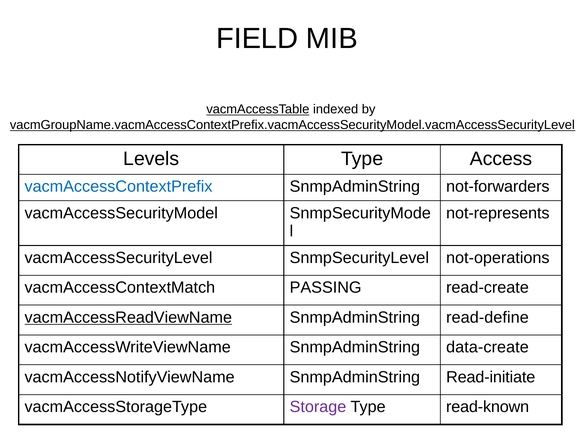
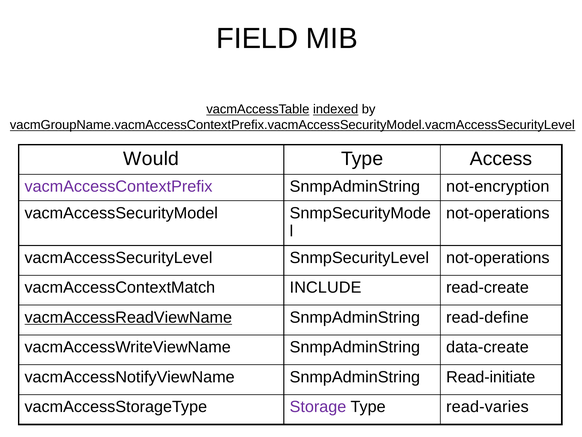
indexed underline: none -> present (336, 109)
Levels: Levels -> Would (151, 159)
vacmAccessContextPrefix colour: blue -> purple (119, 186)
not-forwarders: not-forwarders -> not-encryption (498, 186)
not-represents: not-represents -> not-operations (498, 213)
PASSING: PASSING -> INCLUDE (326, 287)
read-known: read-known -> read-varies (487, 406)
